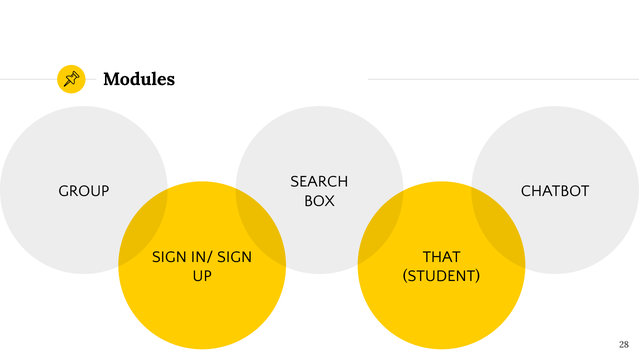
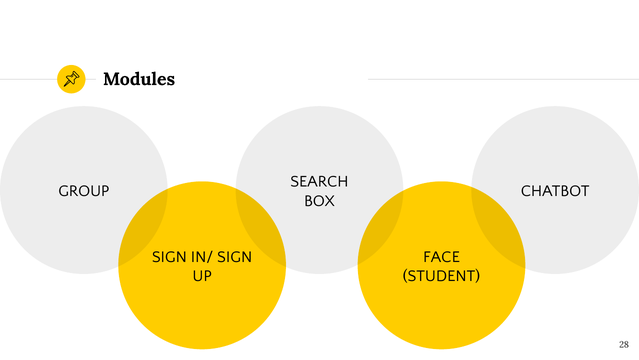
THAT: THAT -> FACE (442, 256)
